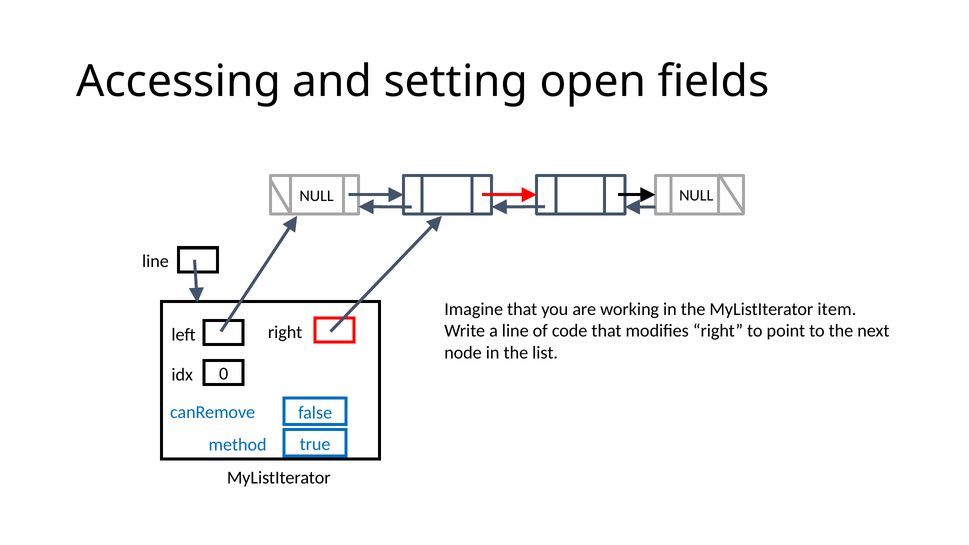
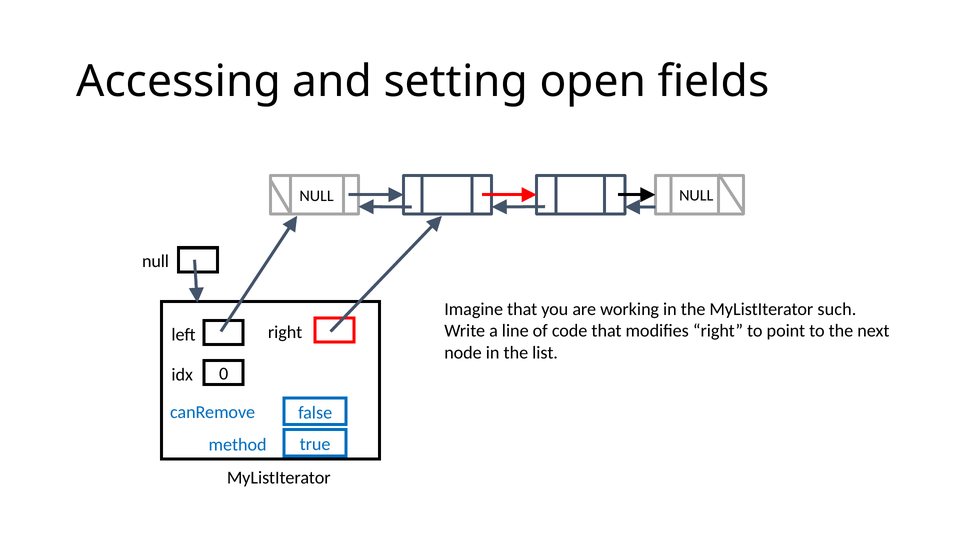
line: line -> null (155, 262)
item: item -> such (837, 309)
